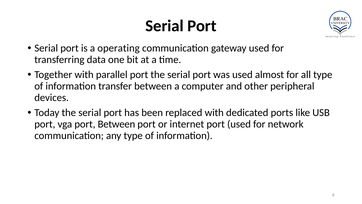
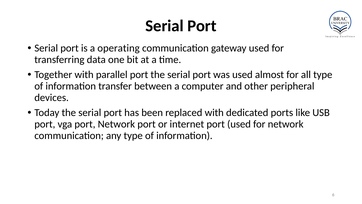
port Between: Between -> Network (116, 124)
